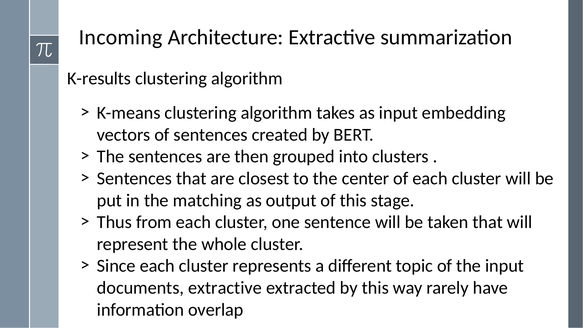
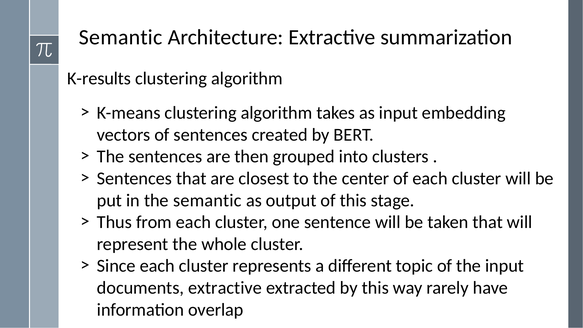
Incoming: Incoming -> Semantic (121, 37)
the matching: matching -> semantic (207, 200)
